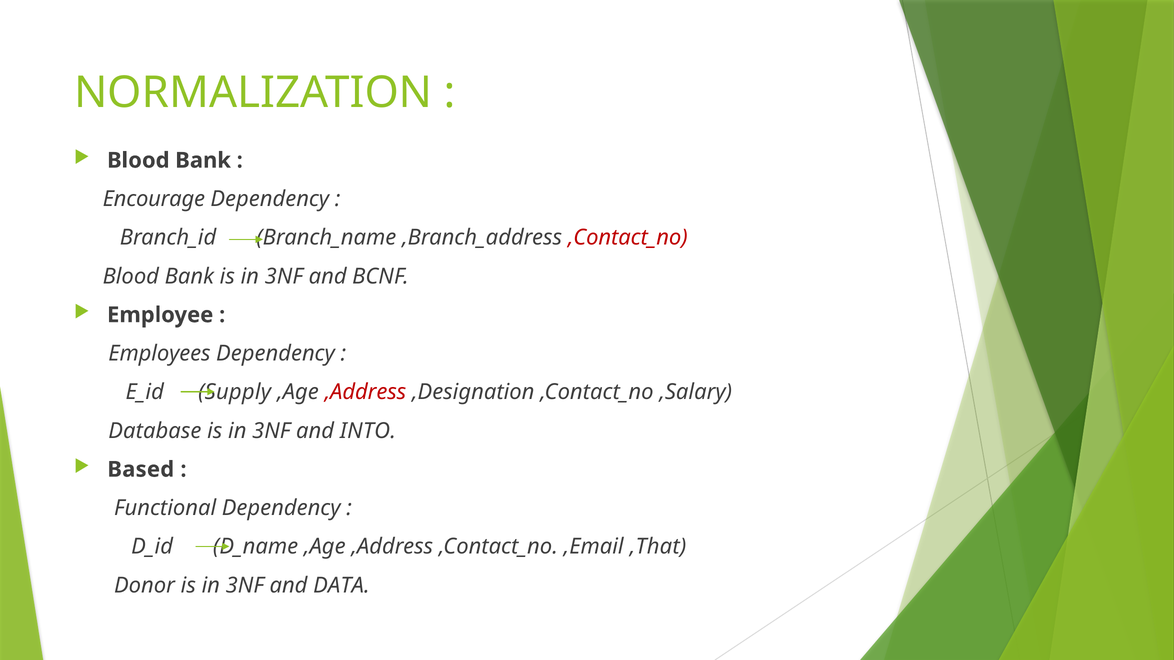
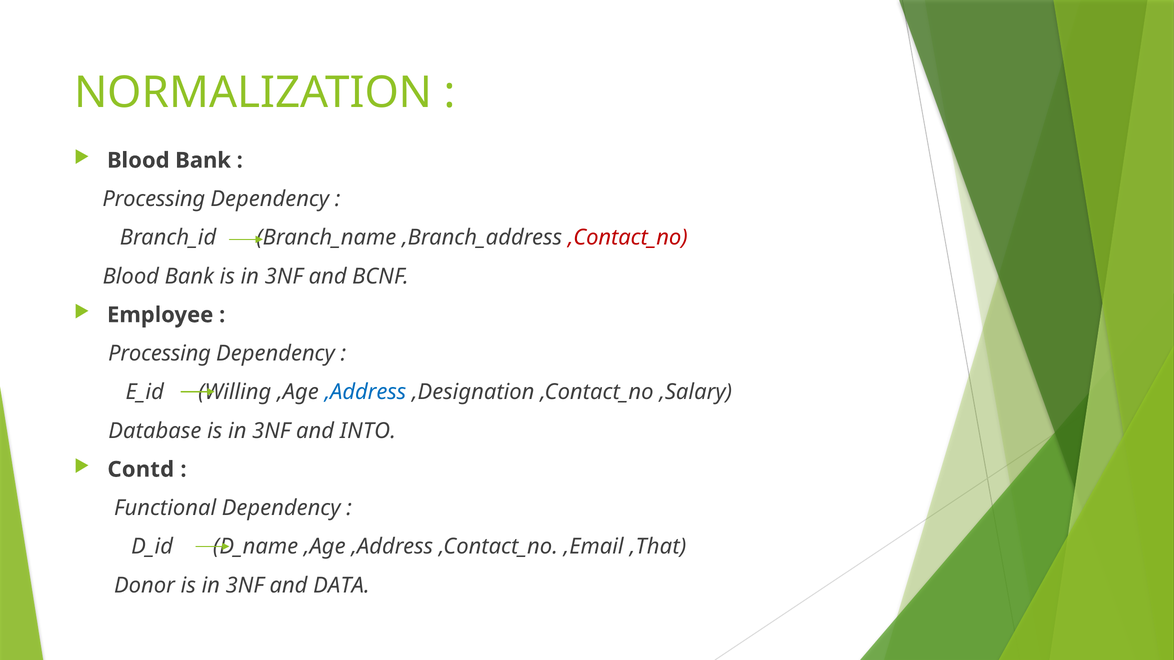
Encourage: Encourage -> Processing (154, 199)
Employees: Employees -> Processing (160, 354)
Supply: Supply -> Willing (235, 392)
,Address colour: red -> blue (365, 392)
Based: Based -> Contd (141, 470)
